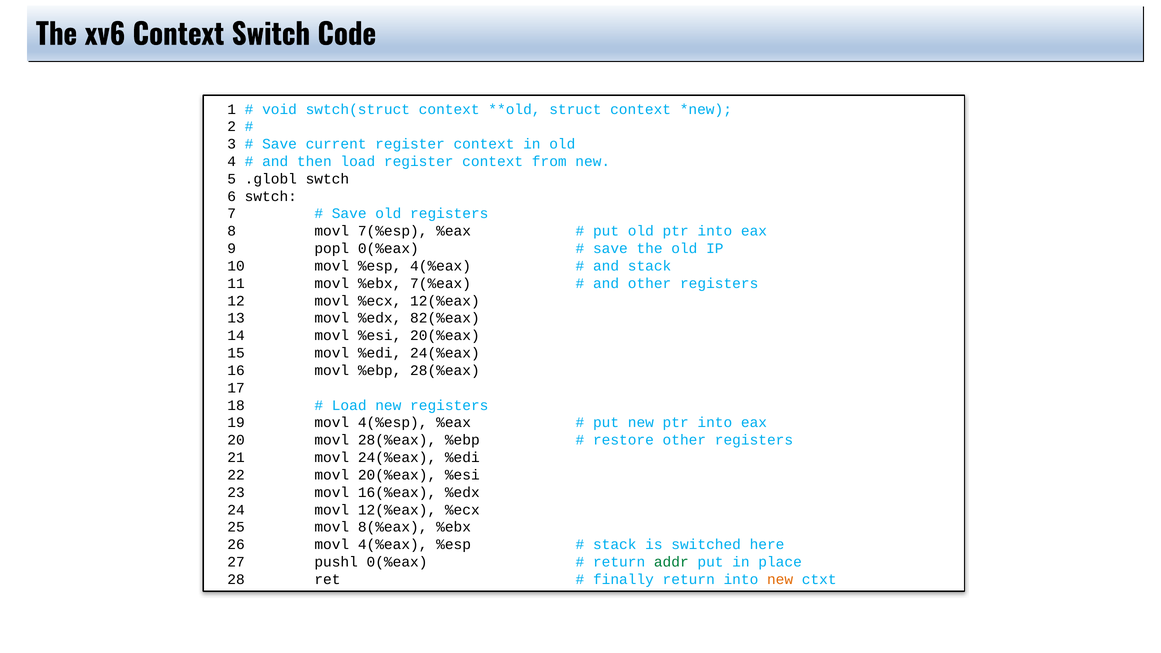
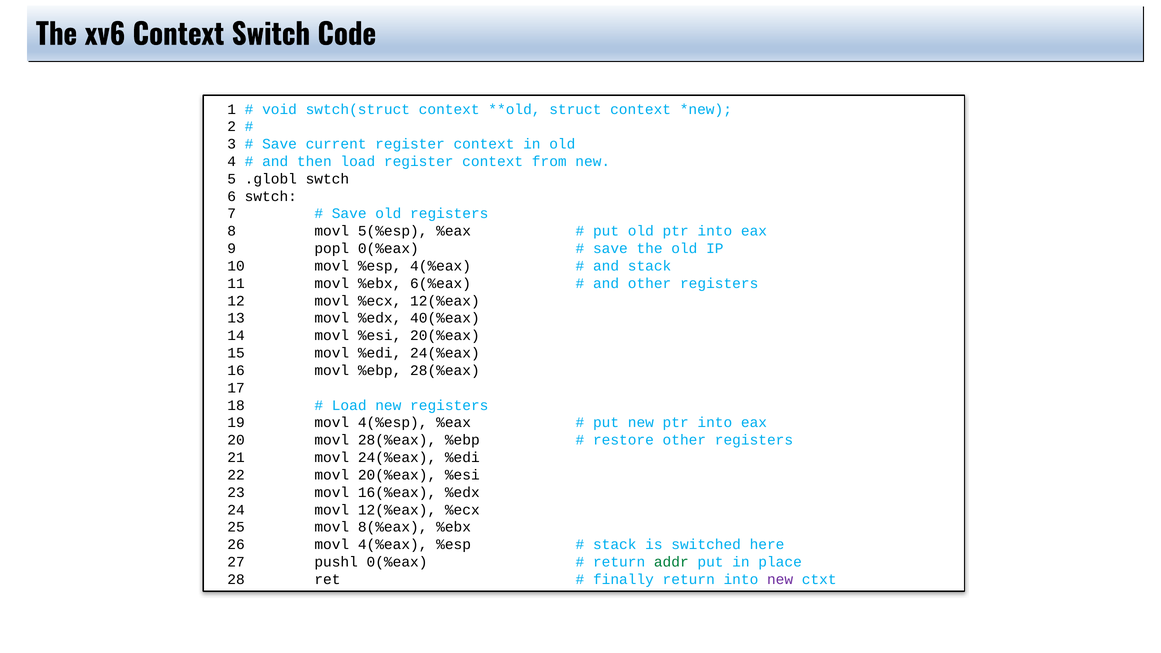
7(%esp: 7(%esp -> 5(%esp (393, 231)
7(%eax: 7(%eax -> 6(%eax (441, 283)
82(%eax: 82(%eax -> 40(%eax (445, 318)
new colour: orange -> purple (780, 579)
